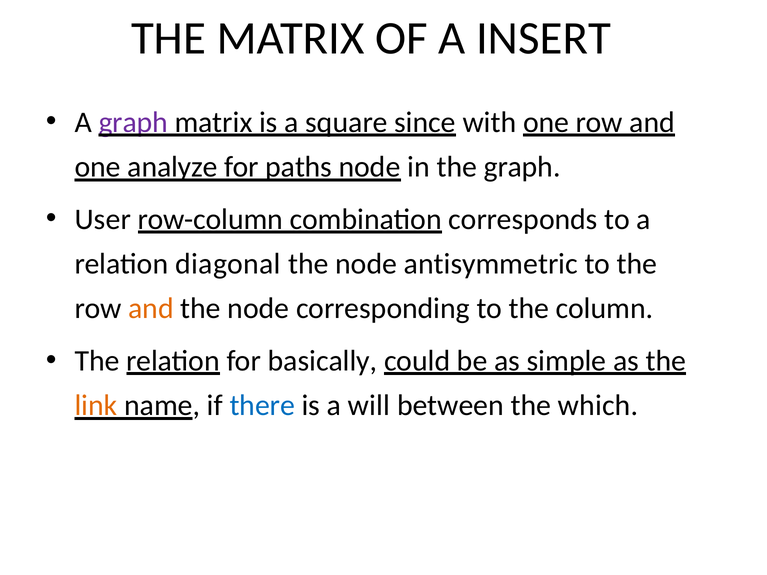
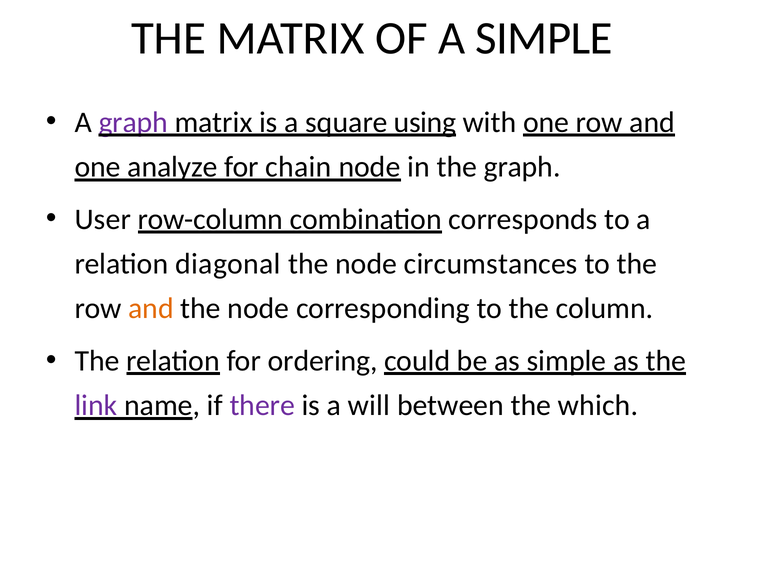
A INSERT: INSERT -> SIMPLE (544, 38)
since: since -> using (425, 122)
paths: paths -> chain (299, 167)
antisymmetric: antisymmetric -> circumstances (491, 264)
basically: basically -> ordering (323, 361)
link colour: orange -> purple (96, 406)
there colour: blue -> purple (262, 406)
